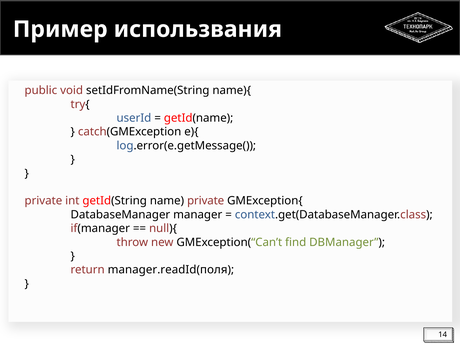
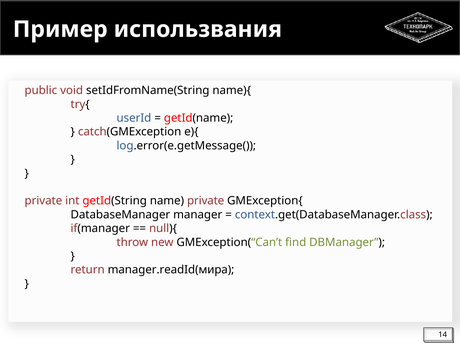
manager.readId(поля: manager.readId(поля -> manager.readId(мира (171, 270)
